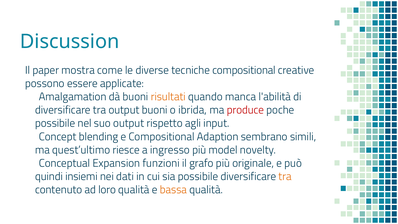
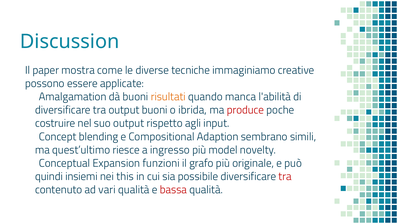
tecniche compositional: compositional -> immaginiamo (244, 70)
possibile: possibile -> costruire (55, 123)
dati: dati -> this (125, 176)
tra colour: orange -> red (285, 176)
loro: loro -> vari (107, 190)
bassa colour: orange -> red (173, 190)
